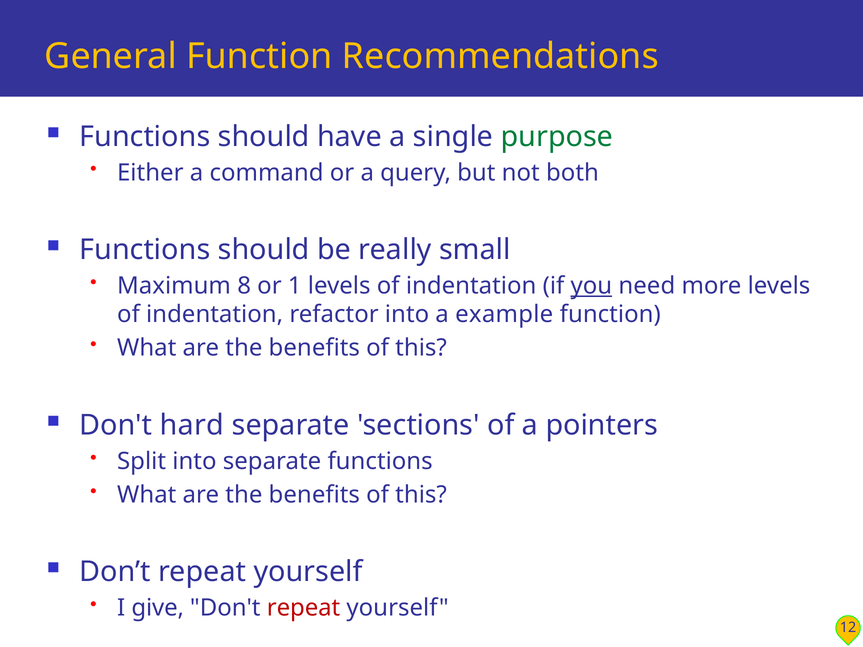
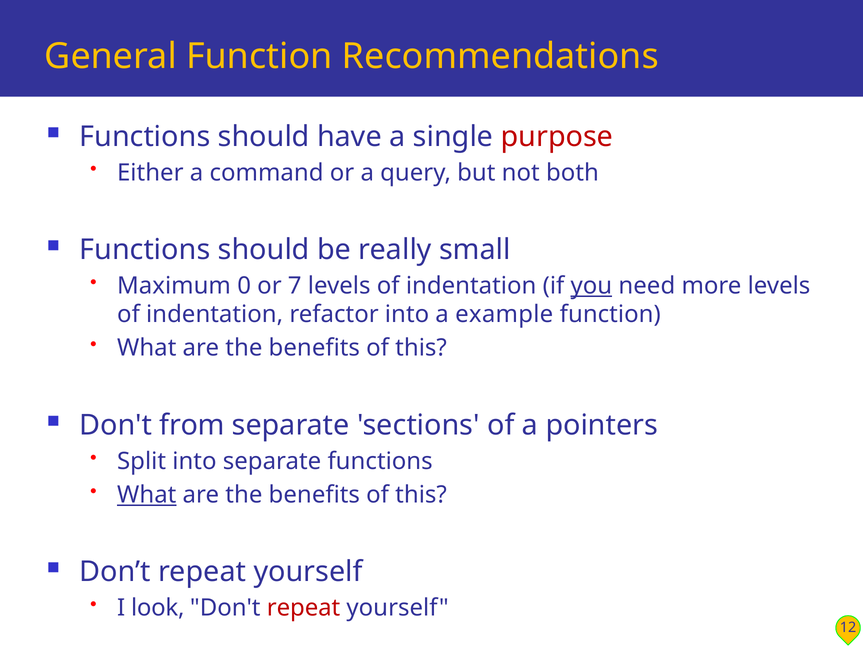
purpose colour: green -> red (557, 137)
8: 8 -> 0 (244, 286)
1: 1 -> 7 (295, 286)
hard: hard -> from (192, 425)
What underline: none -> present (147, 495)
give: give -> look (158, 608)
